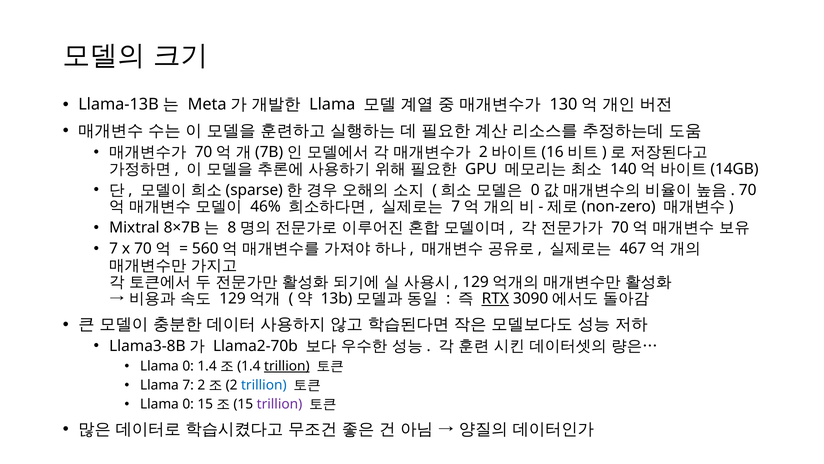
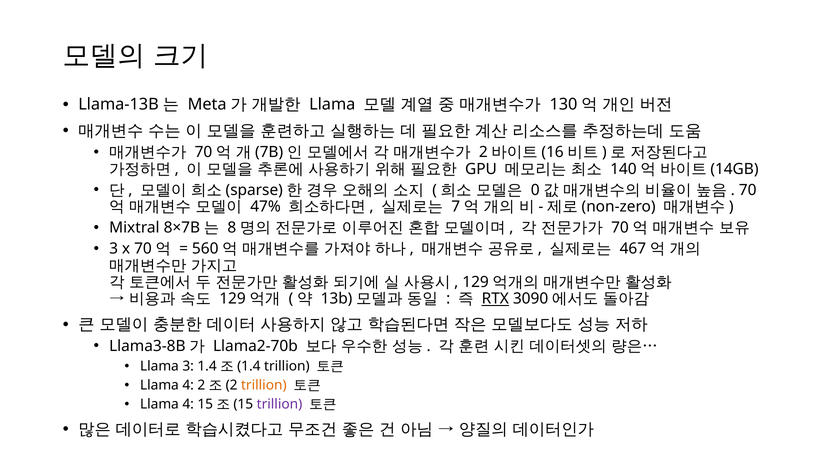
46%: 46% -> 47% (265, 207)
7: 7 -> 3 (114, 248)
0: 0 -> 3 (188, 366)
trillion underline: present -> none (287, 366)
7: 7 -> 4 (188, 385)
trillion colour: blue -> orange (264, 385)
0: 0 -> 4 (188, 404)
